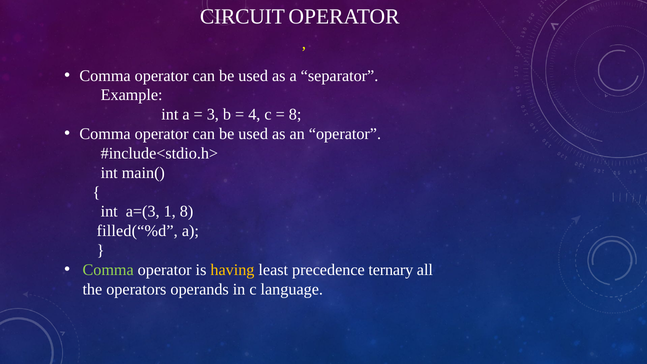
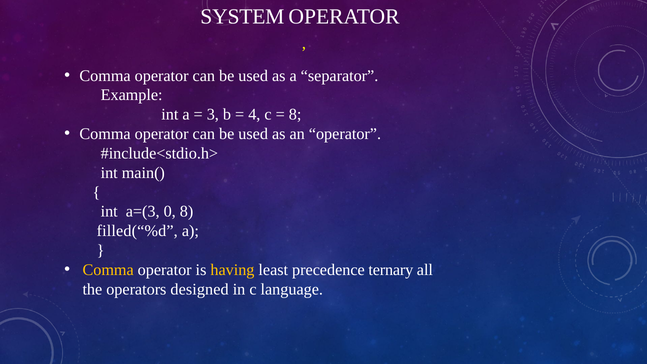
CIRCUIT: CIRCUIT -> SYSTEM (242, 17)
1: 1 -> 0 (170, 212)
Comma colour: light green -> yellow (108, 270)
operands: operands -> designed (200, 289)
